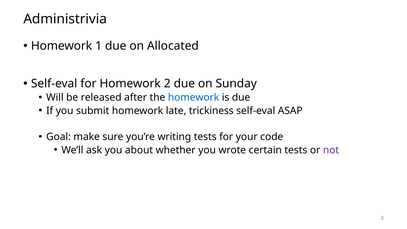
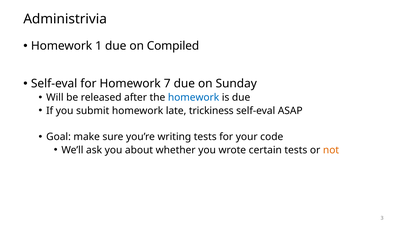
Allocated: Allocated -> Compiled (173, 46)
2: 2 -> 7 (167, 84)
not colour: purple -> orange (331, 150)
